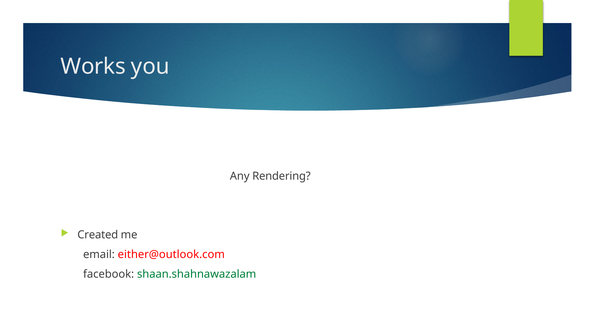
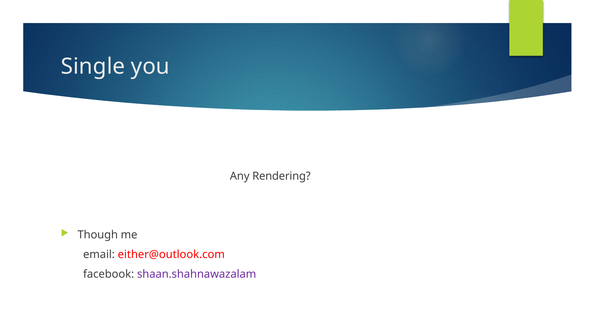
Works: Works -> Single (93, 66)
Created: Created -> Though (98, 235)
shaan.shahnawazalam colour: green -> purple (197, 274)
